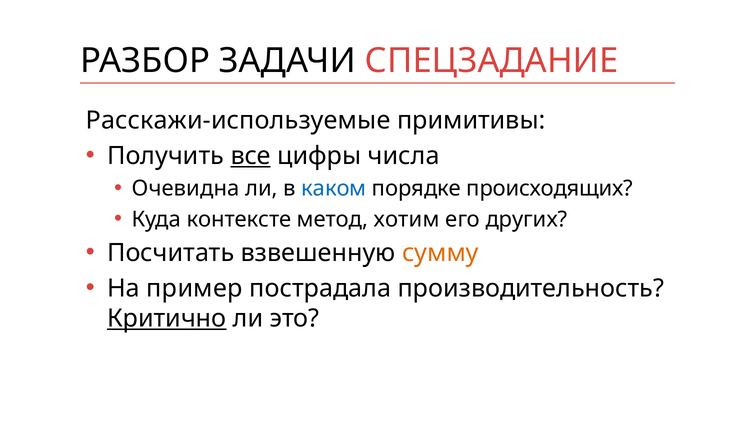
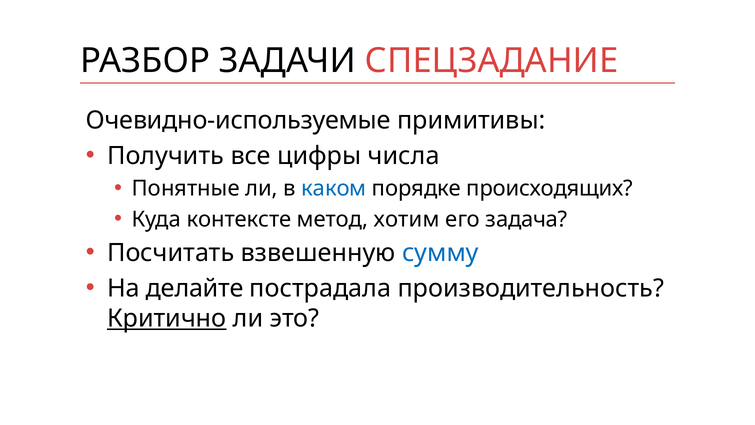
Расскажи-используемые: Расскажи-используемые -> Очевидно-используемые (238, 121)
все underline: present -> none (251, 156)
Очевидна: Очевидна -> Понятные (186, 188)
других: других -> задача (527, 219)
сумму colour: orange -> blue (440, 253)
пример: пример -> делайте (195, 288)
